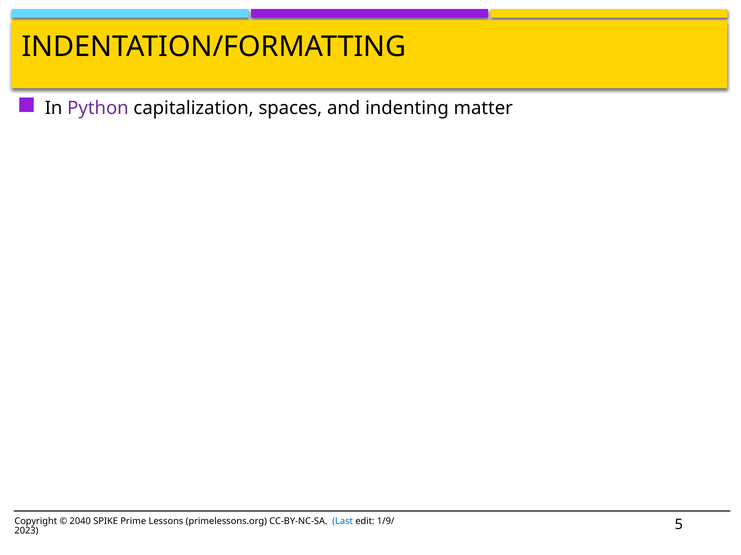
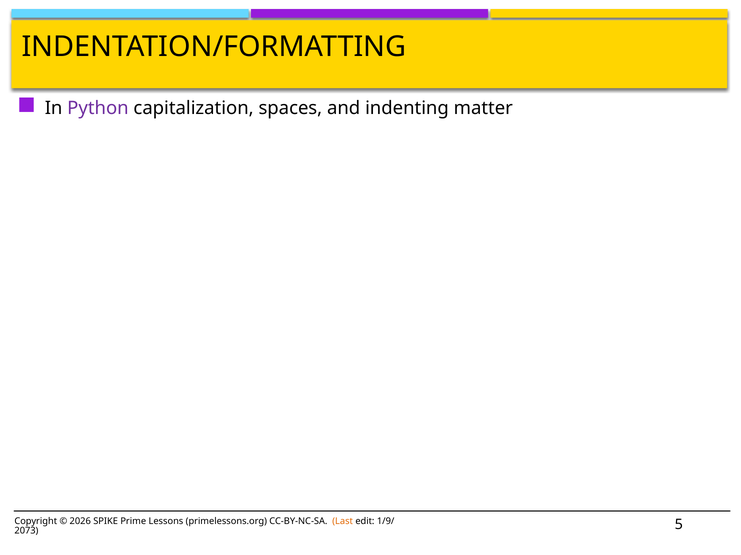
2040: 2040 -> 2026 (80, 522)
Last colour: blue -> orange (343, 522)
2023: 2023 -> 2073 (26, 531)
